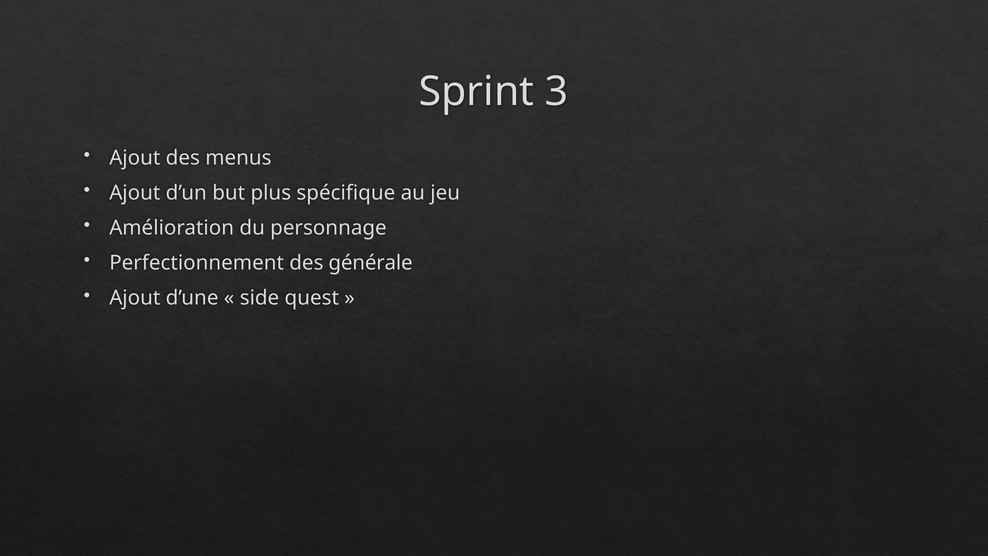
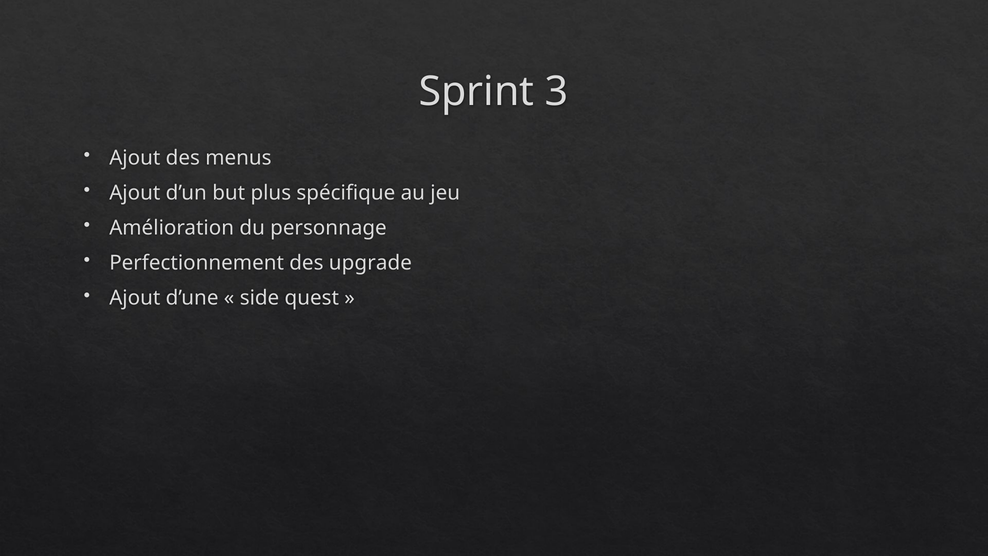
générale: générale -> upgrade (370, 263)
